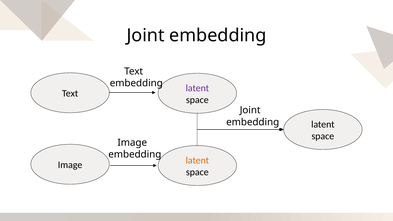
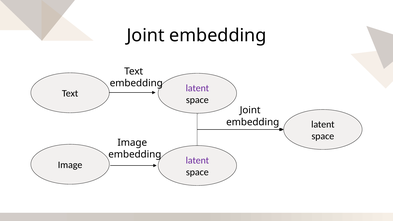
latent colour: orange -> purple (197, 160)
